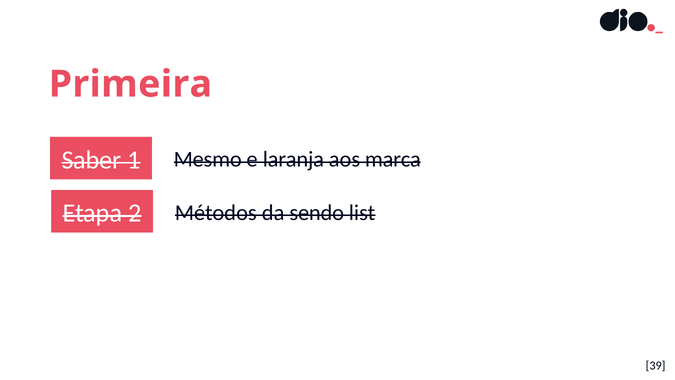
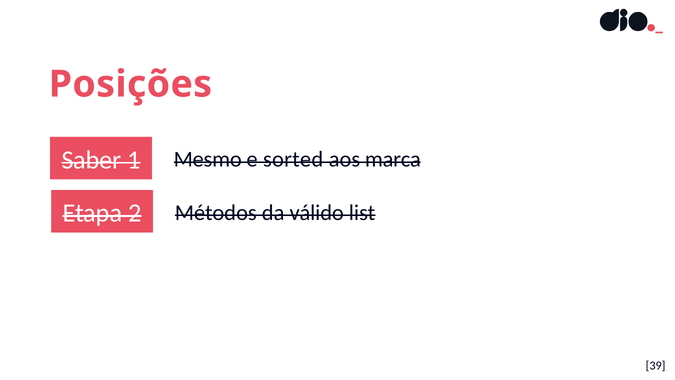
Primeira: Primeira -> Posições (130, 84)
laranja: laranja -> sorted (293, 159)
sendo: sendo -> válido (317, 213)
